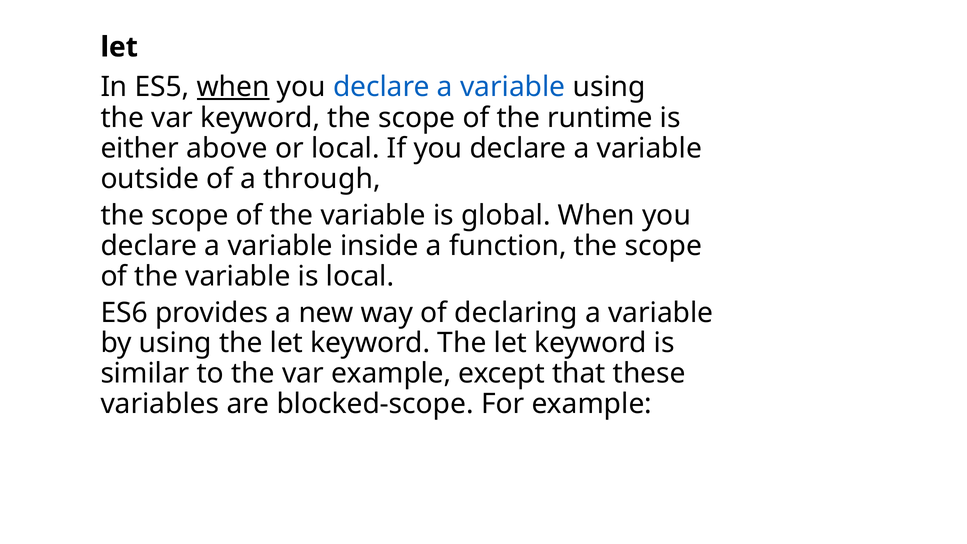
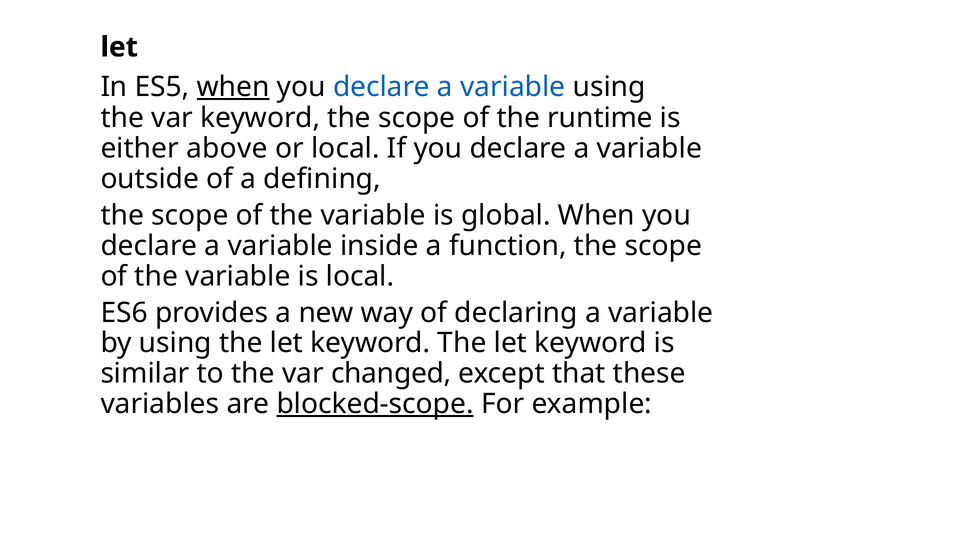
through: through -> defining (322, 179)
var example: example -> changed (391, 373)
blocked-scope underline: none -> present (375, 404)
